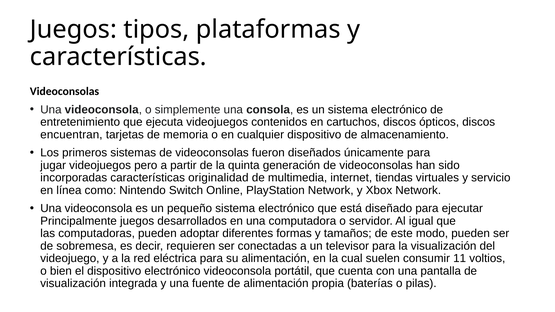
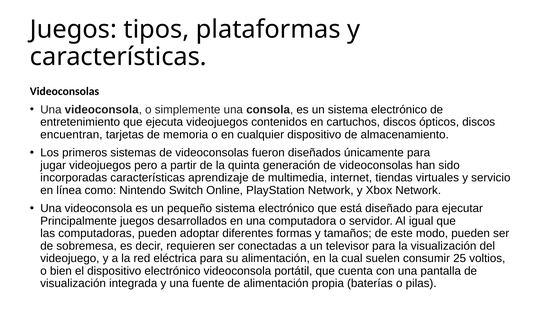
originalidad: originalidad -> aprendizaje (218, 178)
11: 11 -> 25 (460, 259)
